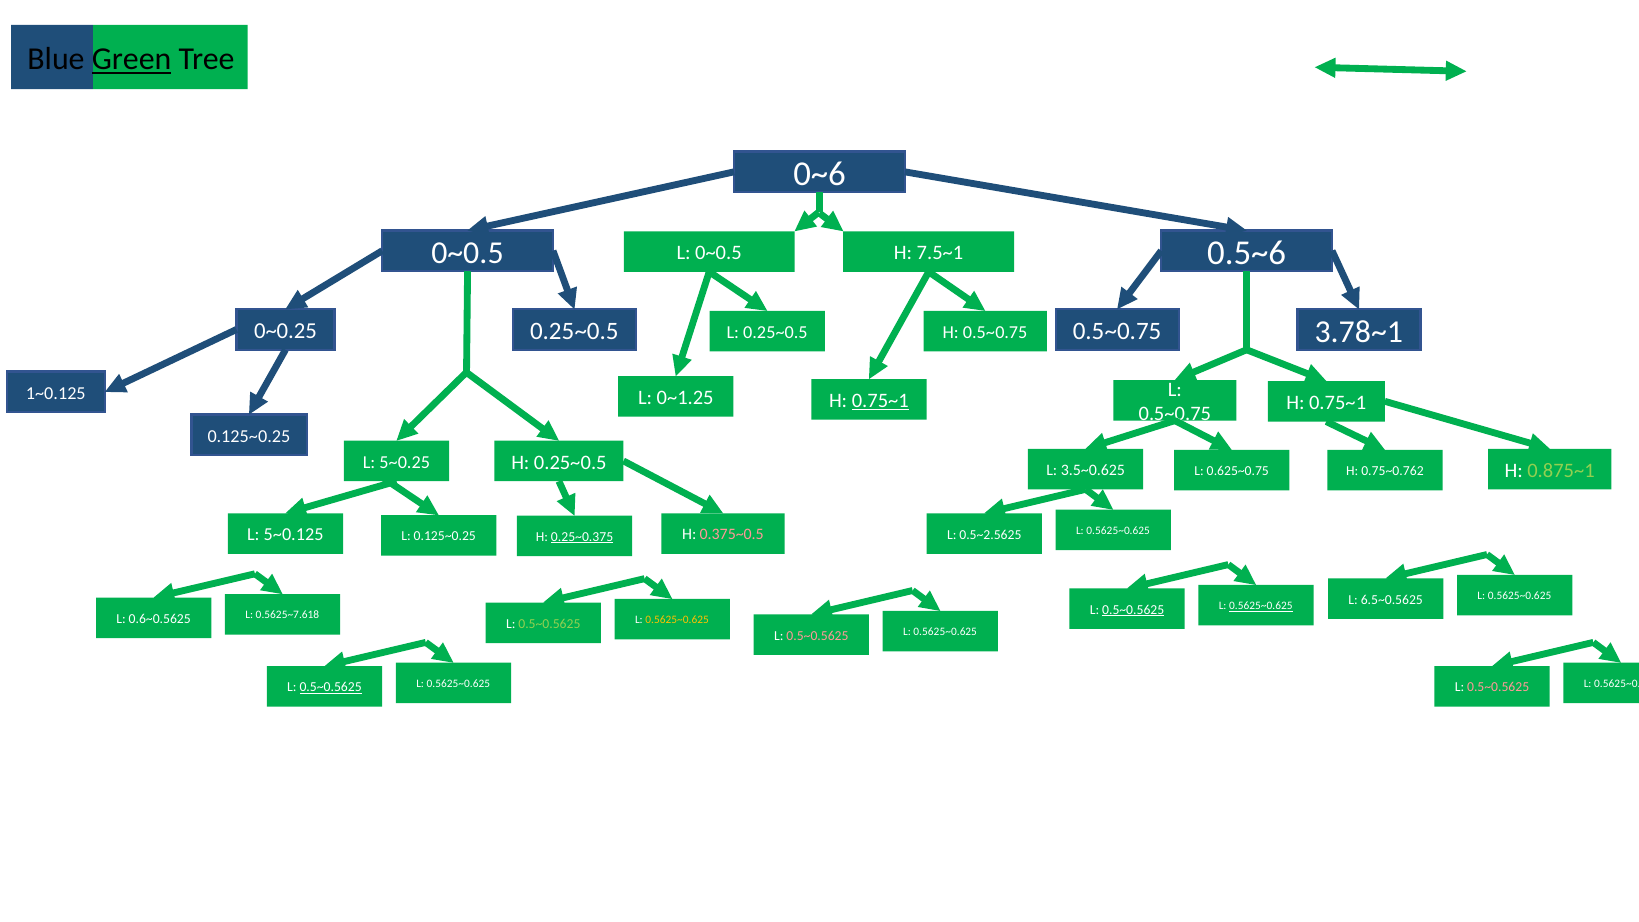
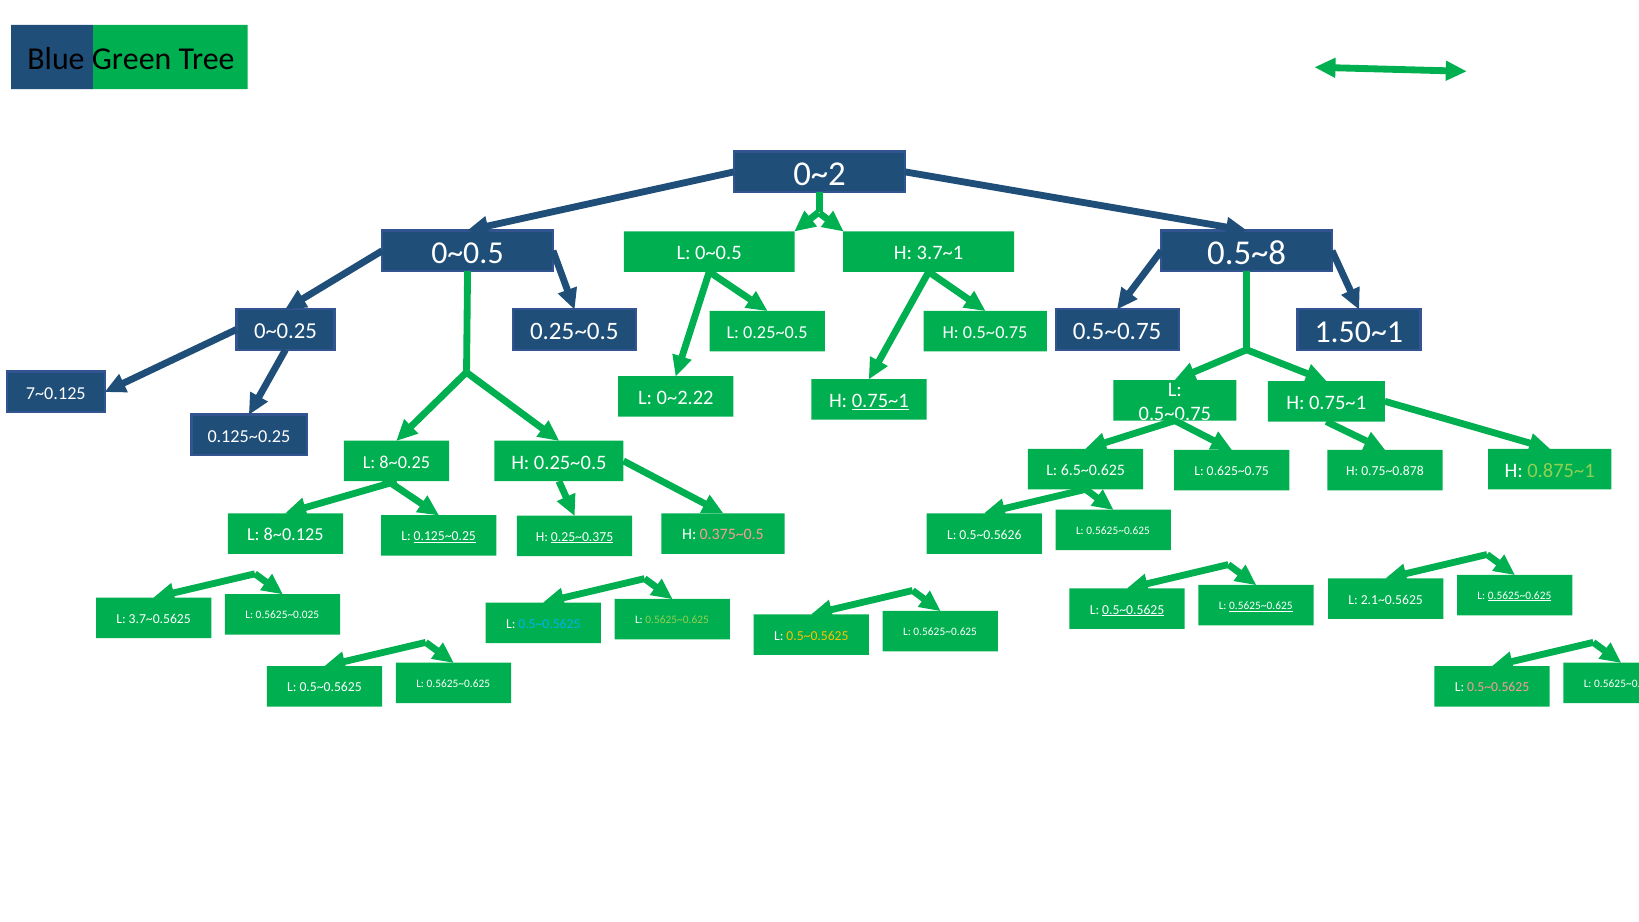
Green underline: present -> none (132, 59)
0~6: 0~6 -> 0~2 (820, 174)
0.5~6: 0.5~6 -> 0.5~8 (1247, 253)
7.5~1: 7.5~1 -> 3.7~1 (940, 253)
3.78~1: 3.78~1 -> 1.50~1 (1359, 332)
1~0.125: 1~0.125 -> 7~0.125 (56, 393)
0~1.25: 0~1.25 -> 0~2.22 (685, 398)
5~0.25: 5~0.25 -> 8~0.25 (405, 462)
3.5~0.625: 3.5~0.625 -> 6.5~0.625 (1093, 470)
0.75~0.762: 0.75~0.762 -> 0.75~0.878 (1392, 471)
5~0.125: 5~0.125 -> 8~0.125 (294, 535)
0.125~0.25 underline: none -> present (445, 536)
0.5~2.5625: 0.5~2.5625 -> 0.5~0.5626 (990, 534)
6.5~0.5625: 6.5~0.5625 -> 2.1~0.5625 (1392, 600)
0.5625~0.625 underline: none -> present (1520, 596)
0.6~0.5625: 0.6~0.5625 -> 3.7~0.5625 (160, 619)
0.5625~7.618: 0.5625~7.618 -> 0.5625~0.025 (287, 615)
0.5~0.5625 colour: light green -> light blue (549, 624)
0.5625~0.625 colour: yellow -> light green (677, 620)
0.5~0.5625 colour: pink -> yellow (817, 636)
0.5~0.5625 underline: present -> none (331, 687)
